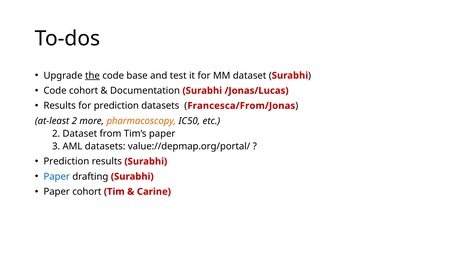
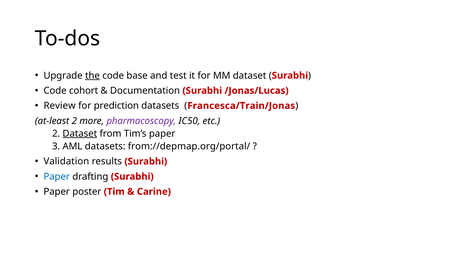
Results: Results -> Review (60, 106)
Francesca/From/Jonas: Francesca/From/Jonas -> Francesca/Train/Jonas (241, 106)
pharmacoscopy colour: orange -> purple (141, 121)
Dataset underline: none -> present (80, 133)
value://depmap.org/portal/: value://depmap.org/portal/ -> from://depmap.org/portal/ (189, 146)
Prediction: Prediction -> Validation (66, 161)
Paper cohort: cohort -> poster (87, 191)
